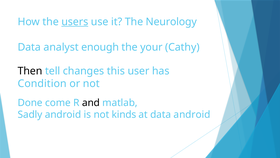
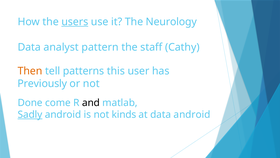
enough: enough -> pattern (100, 47)
your: your -> staff (151, 47)
Then colour: black -> orange (30, 71)
changes: changes -> patterns (84, 71)
Condition: Condition -> Previously (42, 83)
Sadly underline: none -> present (30, 114)
